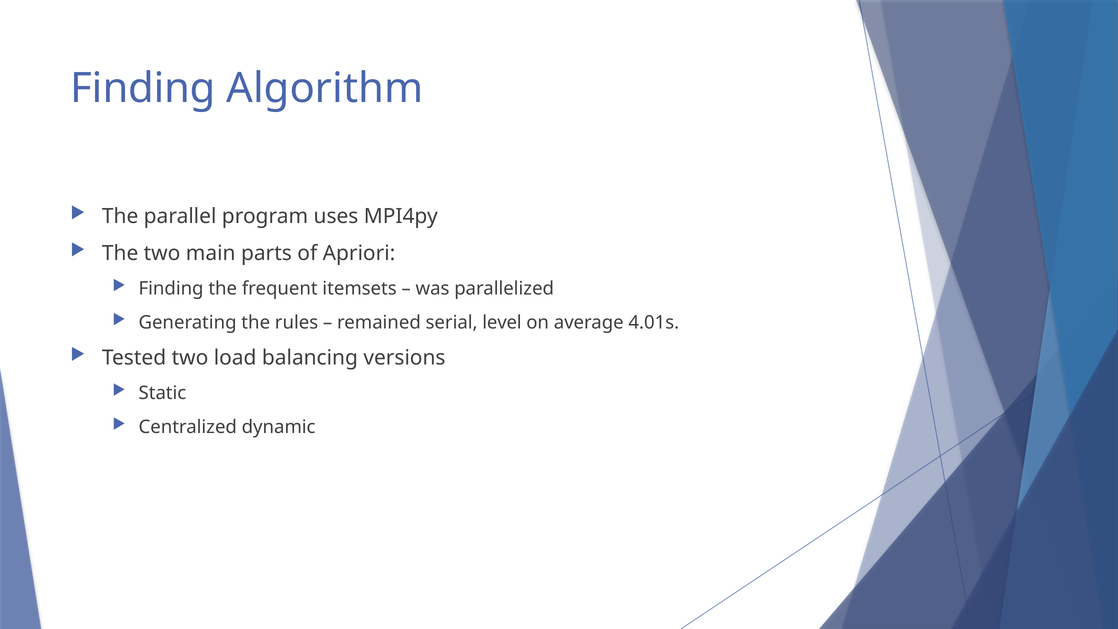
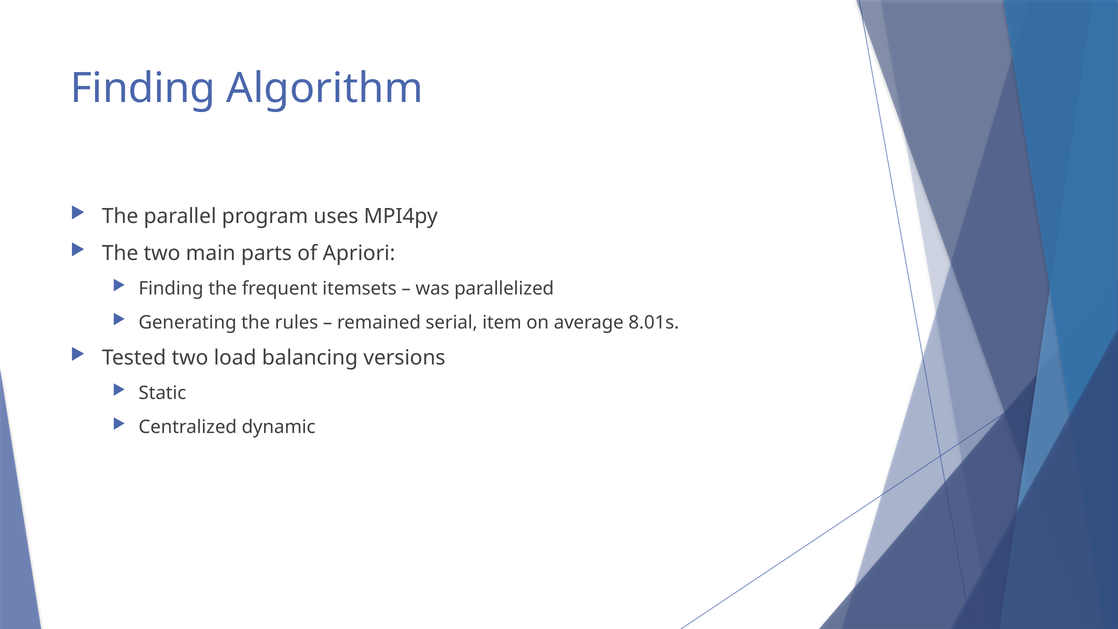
level: level -> item (502, 322)
4.01s: 4.01s -> 8.01s (654, 322)
